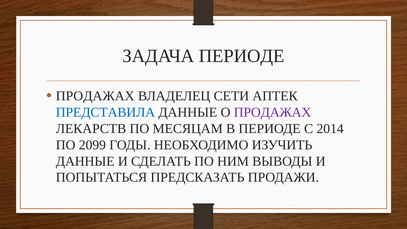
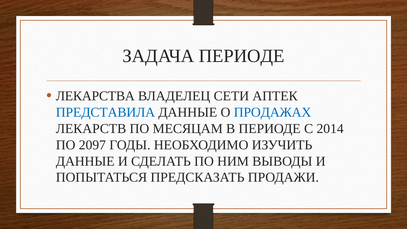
ПРОДАЖАХ: ПРОДАЖАХ -> ЛЕКАРСТВА (95, 96)
ПРОДАЖАХ colour: purple -> blue (273, 112)
2099: 2099 -> 2097 (92, 145)
